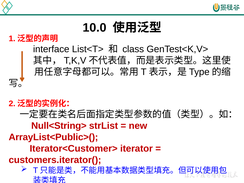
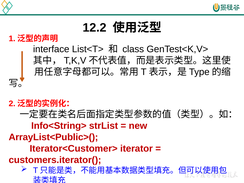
10.0: 10.0 -> 12.2 (95, 28)
Null<String>: Null<String> -> Info<String> (59, 126)
